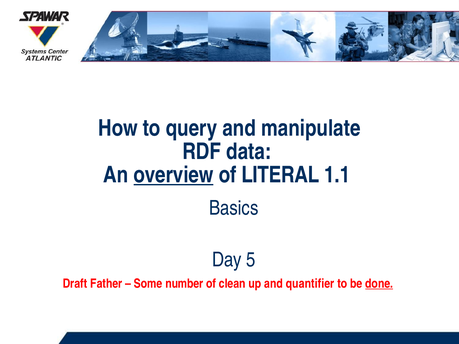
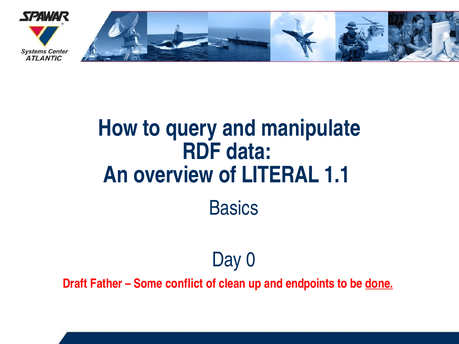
overview underline: present -> none (174, 175)
5: 5 -> 0 (251, 260)
number: number -> conflict (184, 284)
quantifier: quantifier -> endpoints (310, 284)
